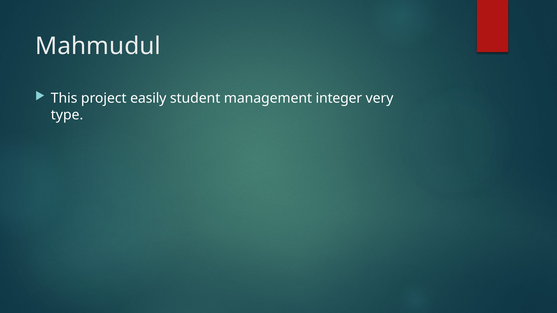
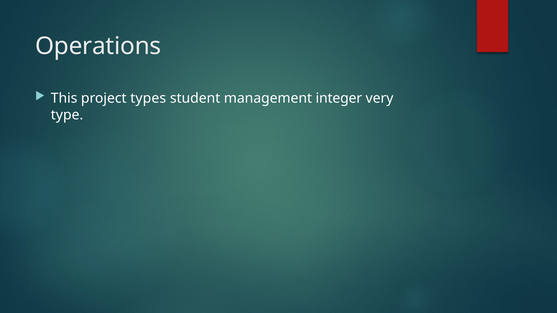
Mahmudul: Mahmudul -> Operations (98, 46)
easily: easily -> types (148, 98)
